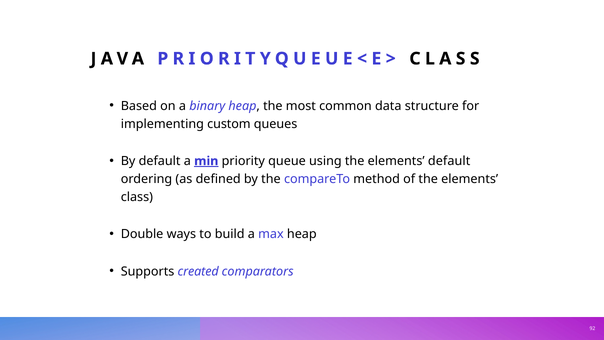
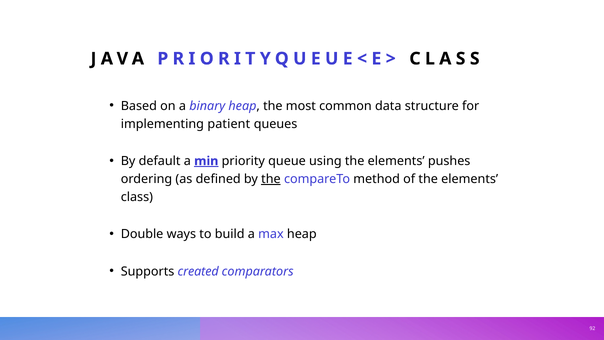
custom: custom -> patient (229, 124)
elements default: default -> pushes (449, 161)
the underline: none -> present (271, 179)
